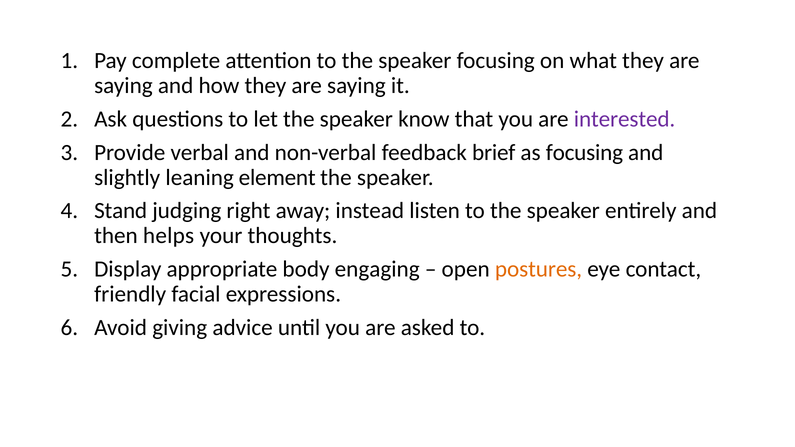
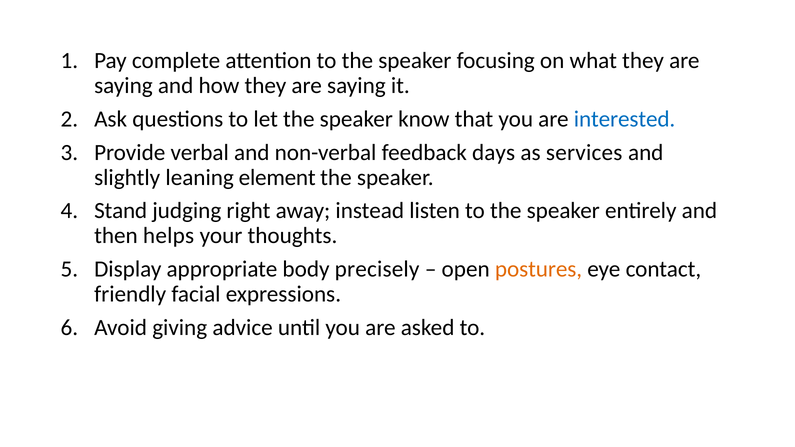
interested colour: purple -> blue (625, 119)
brief: brief -> days (494, 152)
as focusing: focusing -> services (584, 152)
engaging: engaging -> precisely (377, 269)
